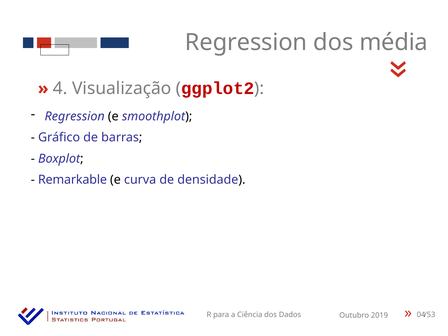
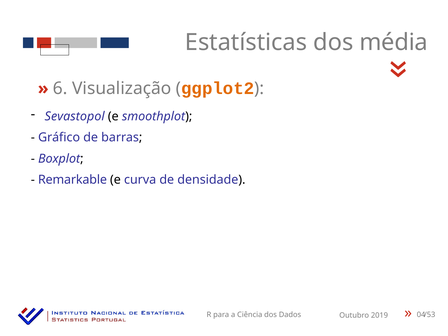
Regression: Regression -> Estatísticas (246, 42)
4: 4 -> 6 (60, 88)
ggplot2 colour: red -> orange (218, 88)
Regression: Regression -> Sevastopol (75, 116)
